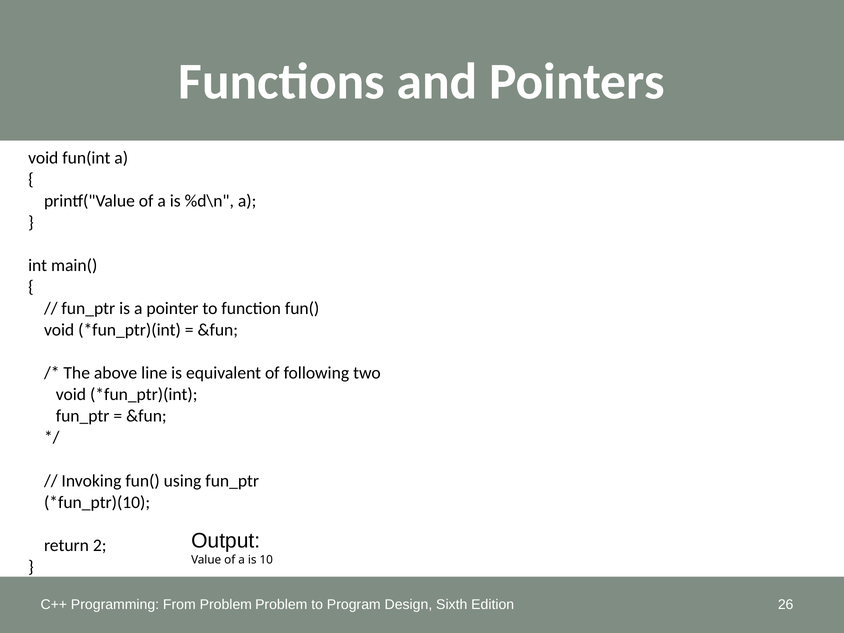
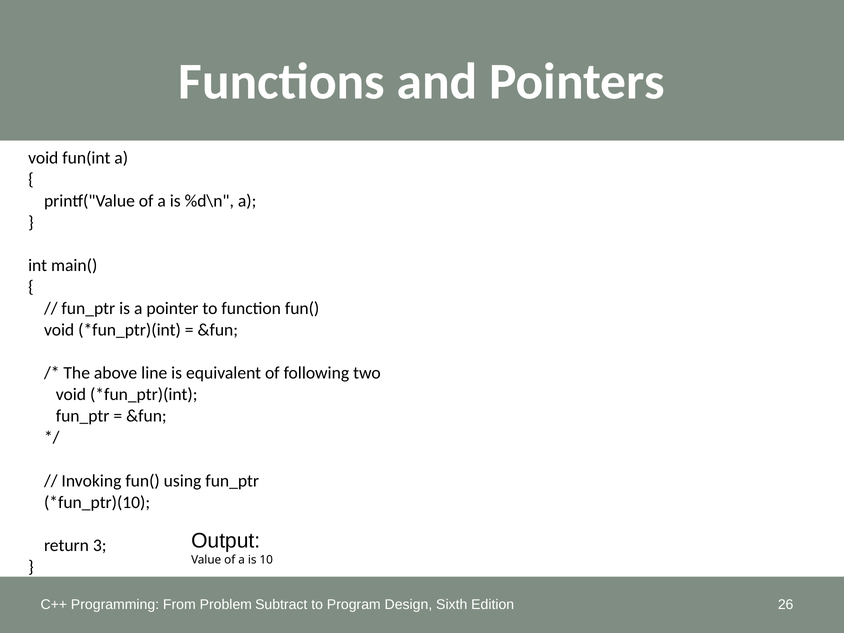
2: 2 -> 3 (100, 545)
Problem Problem: Problem -> Subtract (281, 605)
